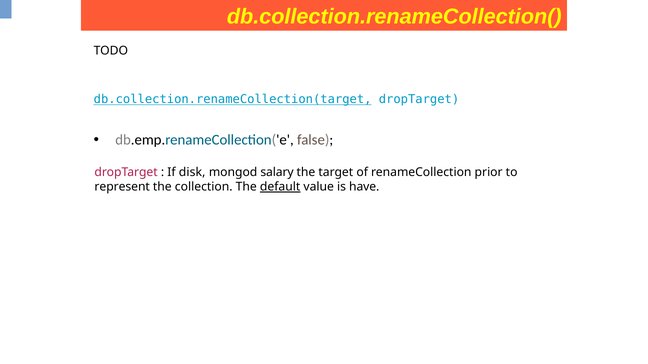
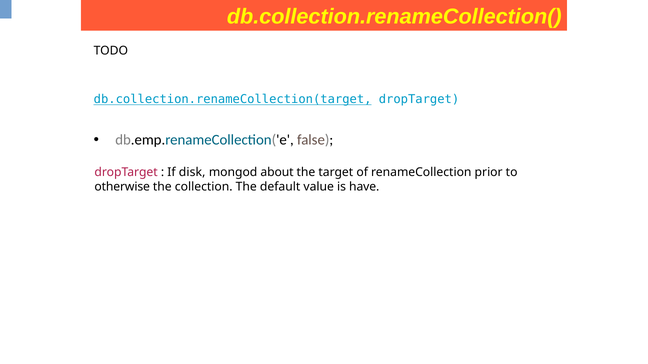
salary: salary -> about (277, 173)
represent: represent -> otherwise (122, 187)
default underline: present -> none (280, 187)
